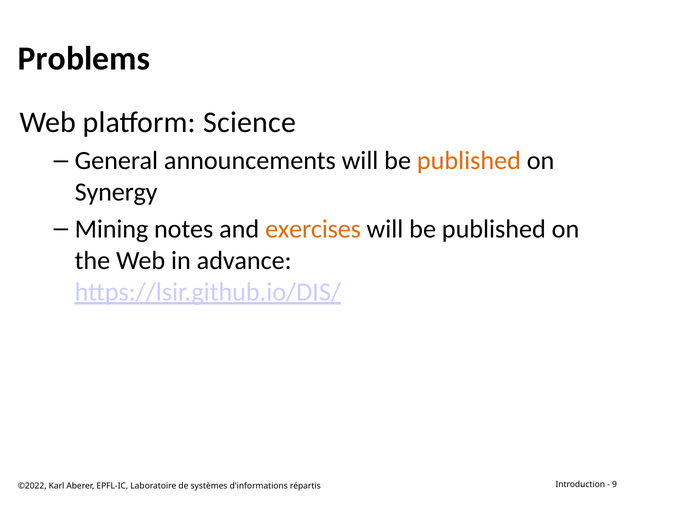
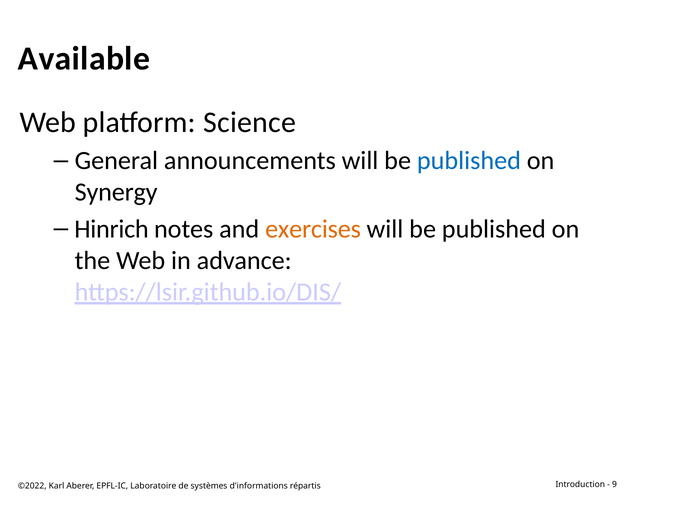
Problems: Problems -> Available (84, 59)
published colour: orange -> blue (469, 161)
Mining: Mining -> Hinrich (112, 229)
